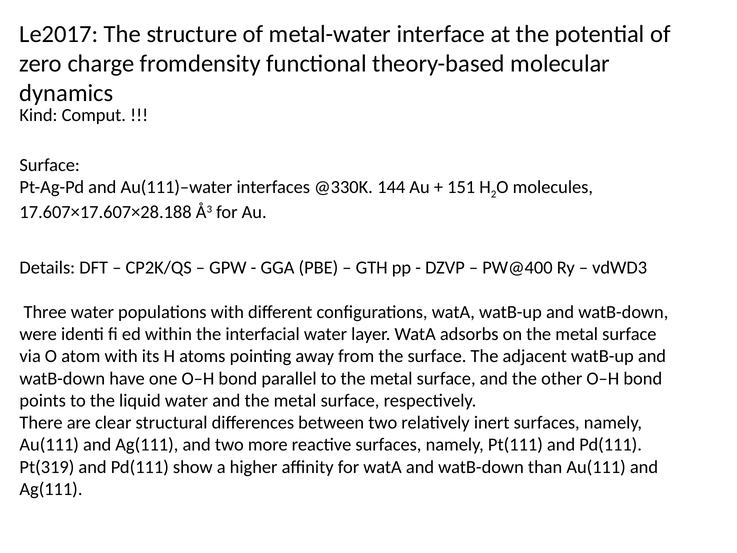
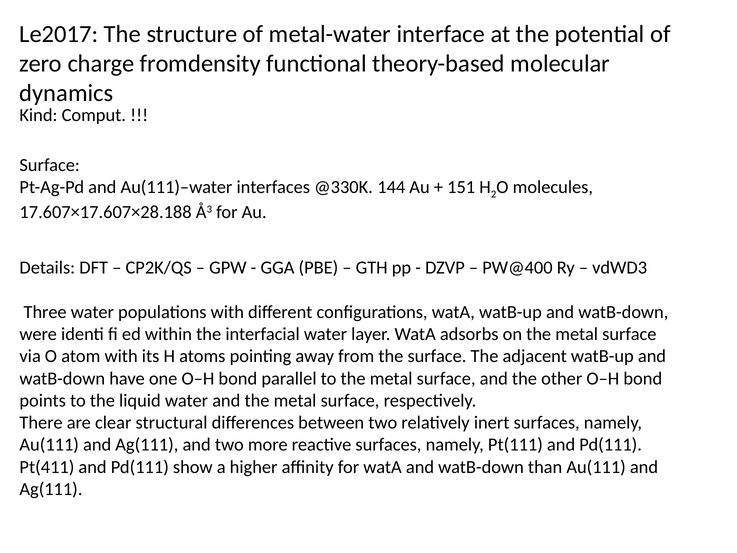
Pt(319: Pt(319 -> Pt(411 (47, 467)
